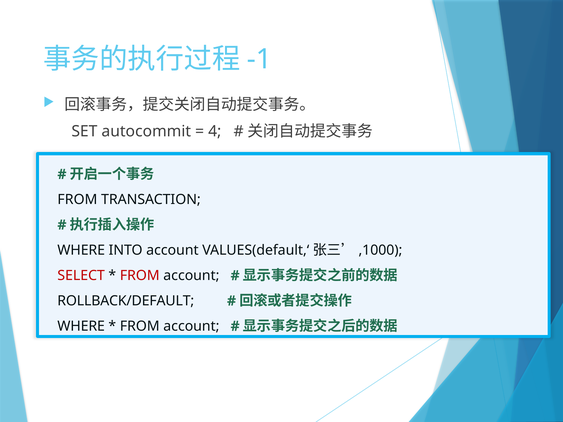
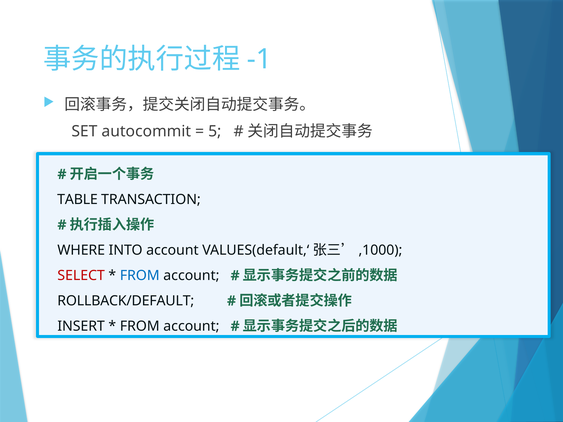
4: 4 -> 5 (215, 131)
FROM: FROM -> TABLE (78, 200)
FROM colour: red -> blue (140, 276)
WHERE: WHERE -> INSERT (81, 326)
